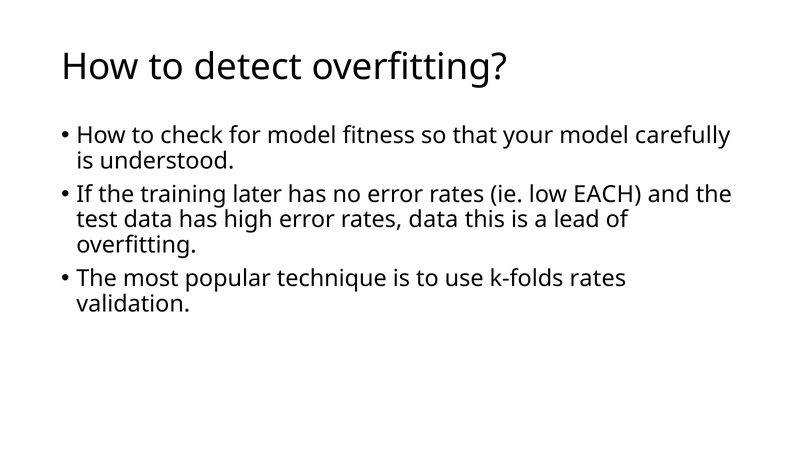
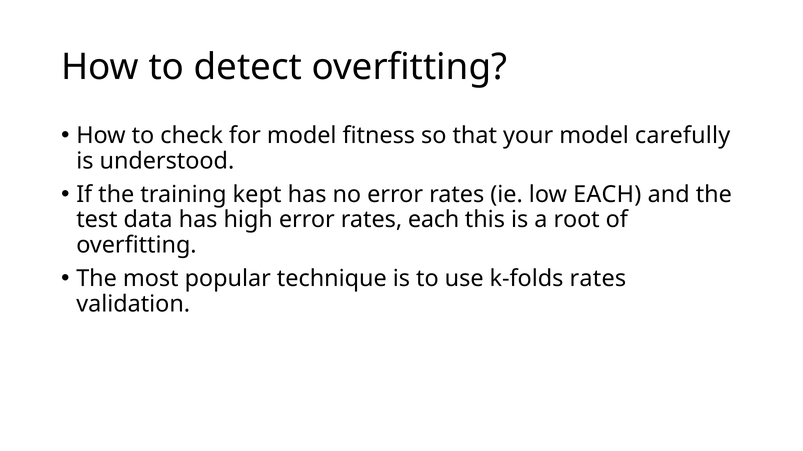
later: later -> kept (257, 195)
rates data: data -> each (434, 220)
lead: lead -> root (577, 220)
